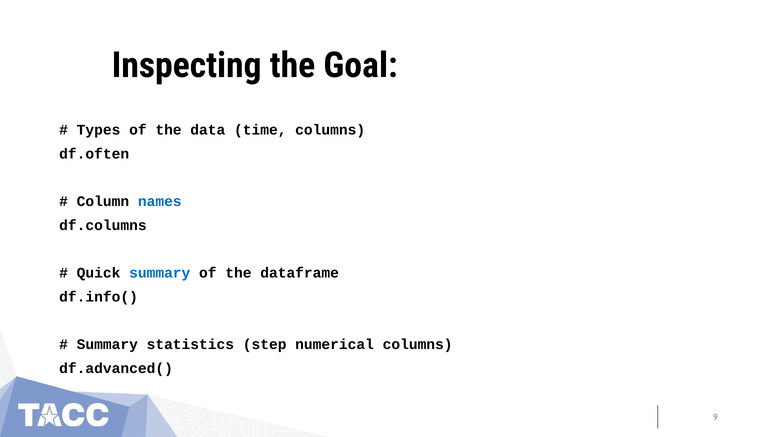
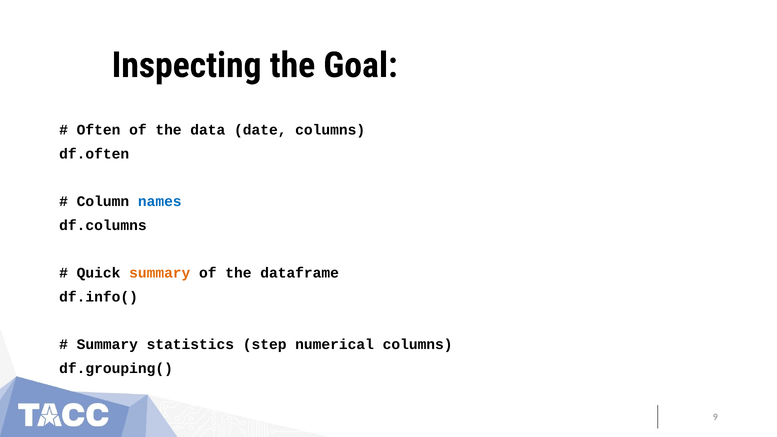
Types: Types -> Often (99, 130)
time: time -> date (260, 130)
summary colour: blue -> orange (160, 273)
df.advanced(: df.advanced( -> df.grouping( (116, 368)
